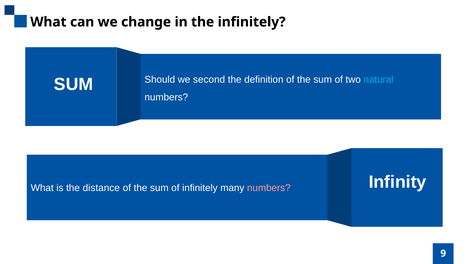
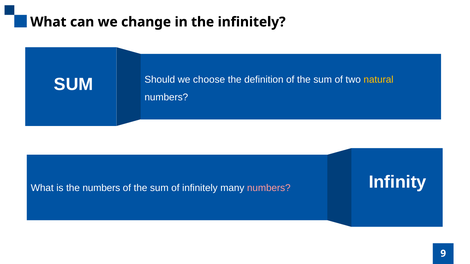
second: second -> choose (209, 80)
natural colour: light blue -> yellow (379, 80)
the distance: distance -> numbers (101, 188)
